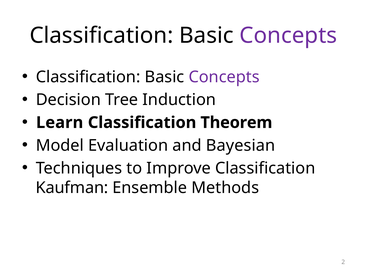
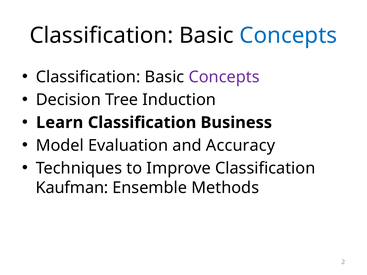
Concepts colour: purple -> blue (288, 36)
Theorem: Theorem -> Business (236, 123)
Bayesian: Bayesian -> Accuracy (241, 146)
